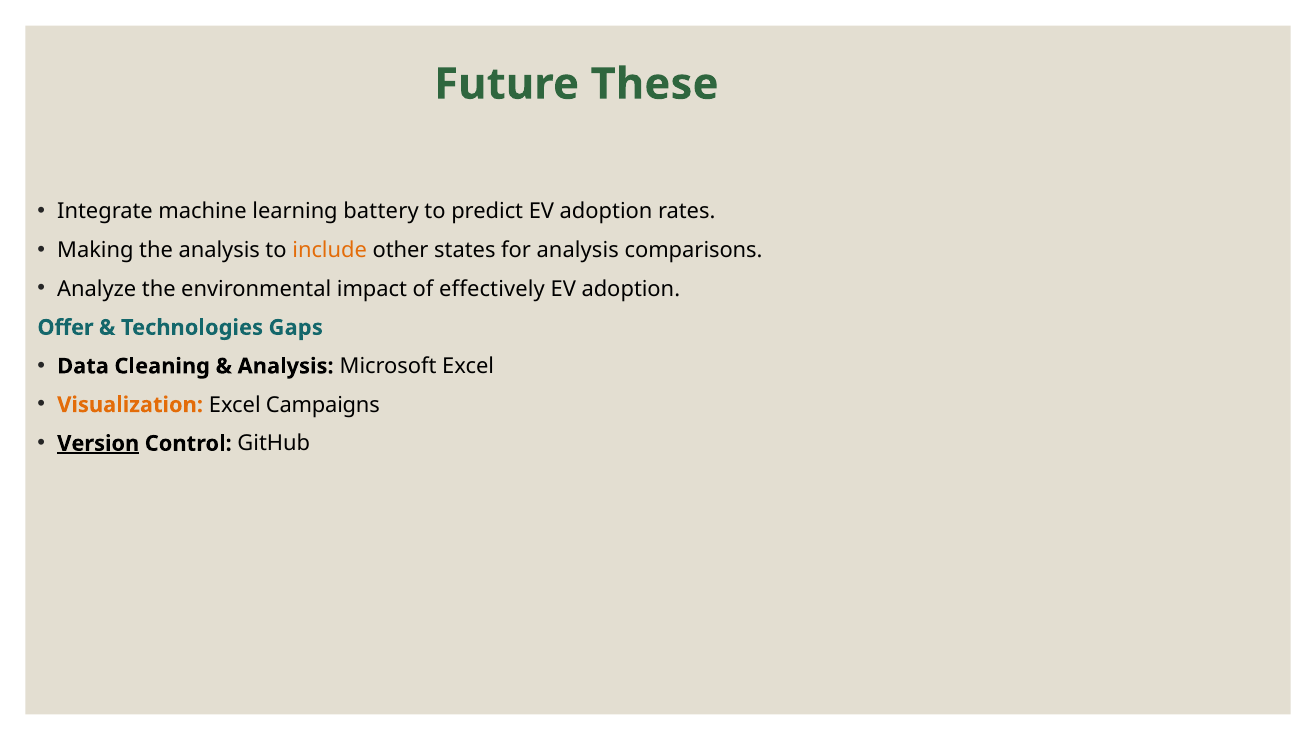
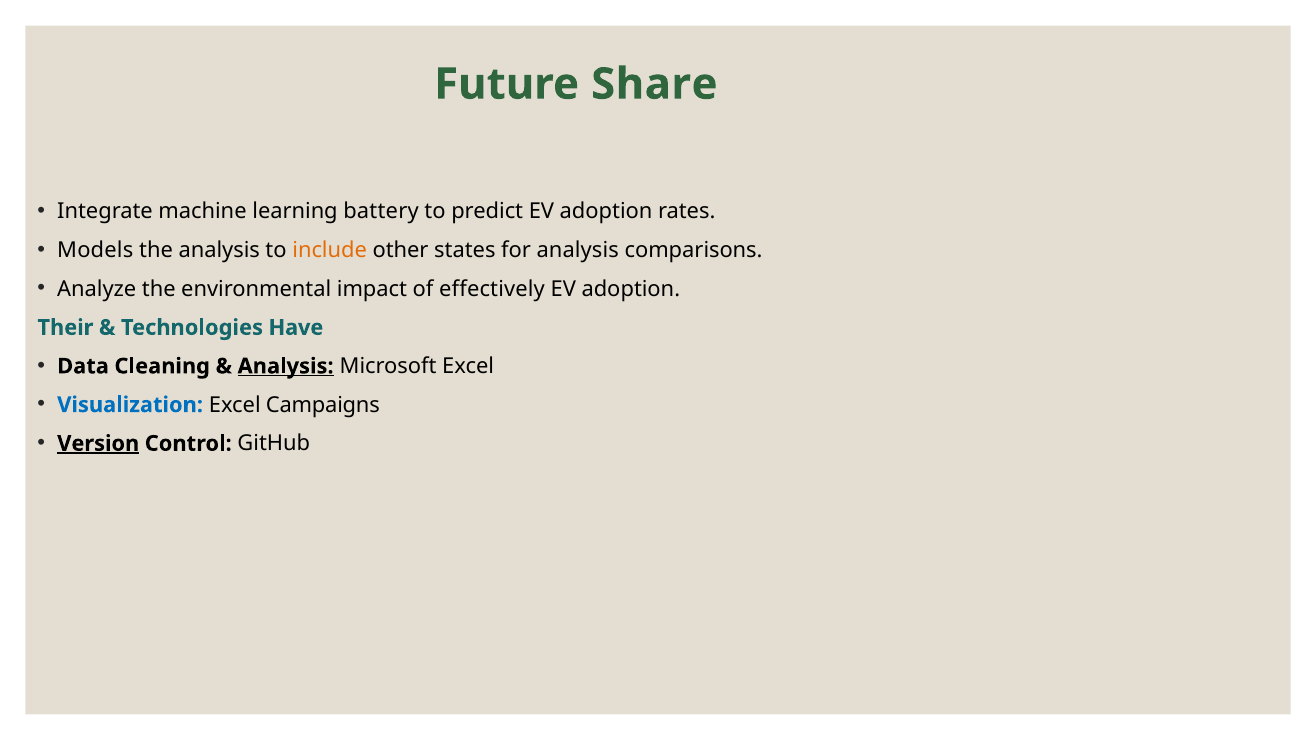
These: These -> Share (654, 84)
Making: Making -> Models (95, 250)
Offer: Offer -> Their (65, 328)
Gaps: Gaps -> Have (296, 328)
Analysis underline: none -> present (286, 366)
Visualization colour: orange -> blue (130, 405)
